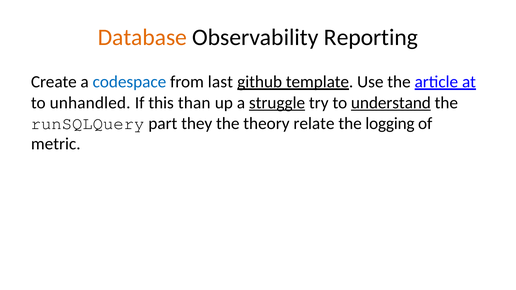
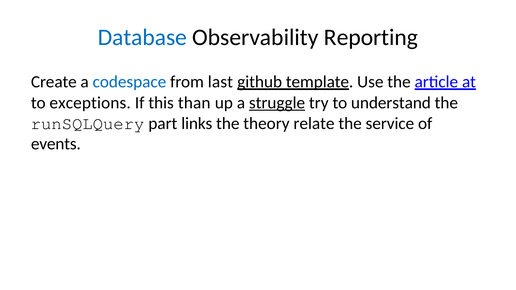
Database colour: orange -> blue (142, 37)
unhandled: unhandled -> exceptions (90, 103)
understand underline: present -> none (391, 103)
they: they -> links (197, 123)
logging: logging -> service (390, 123)
metric: metric -> events (56, 144)
